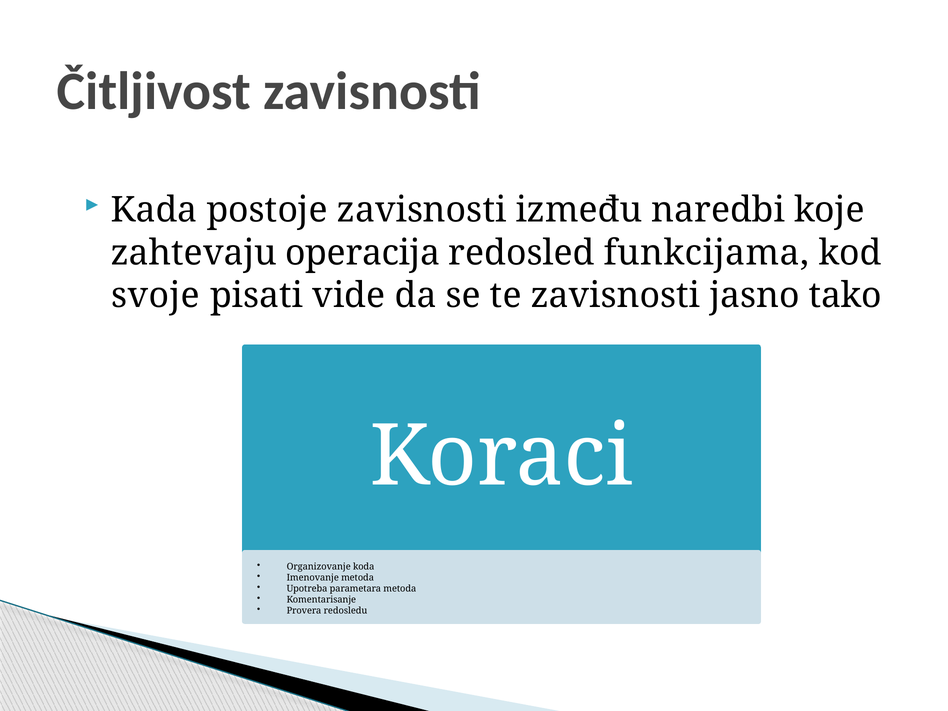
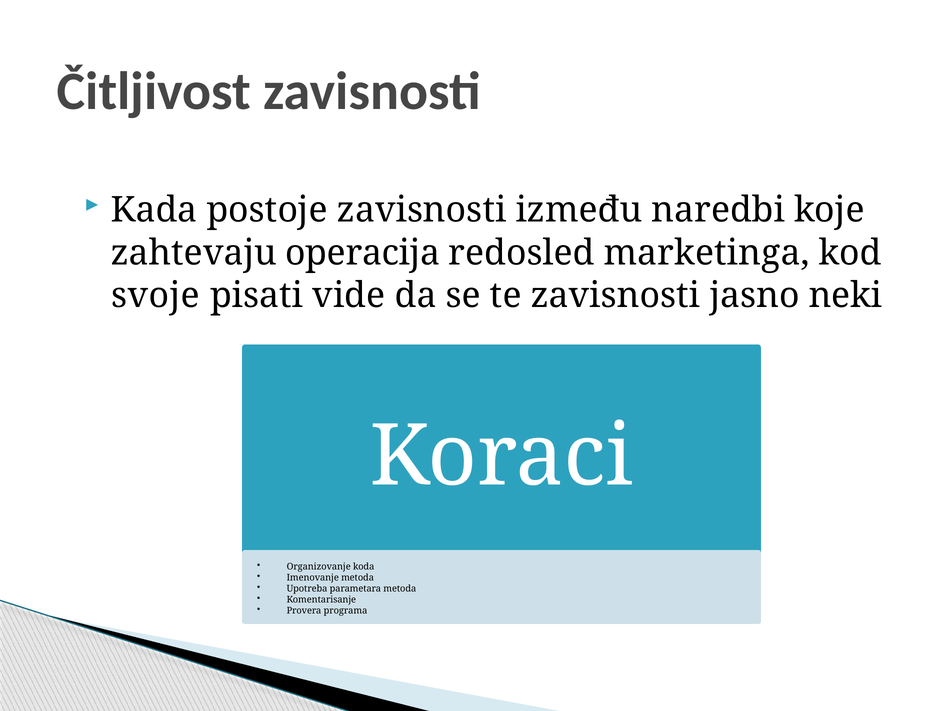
funkcijama: funkcijama -> marketinga (707, 253)
tako: tako -> neki (845, 296)
redosledu: redosledu -> programa (345, 611)
